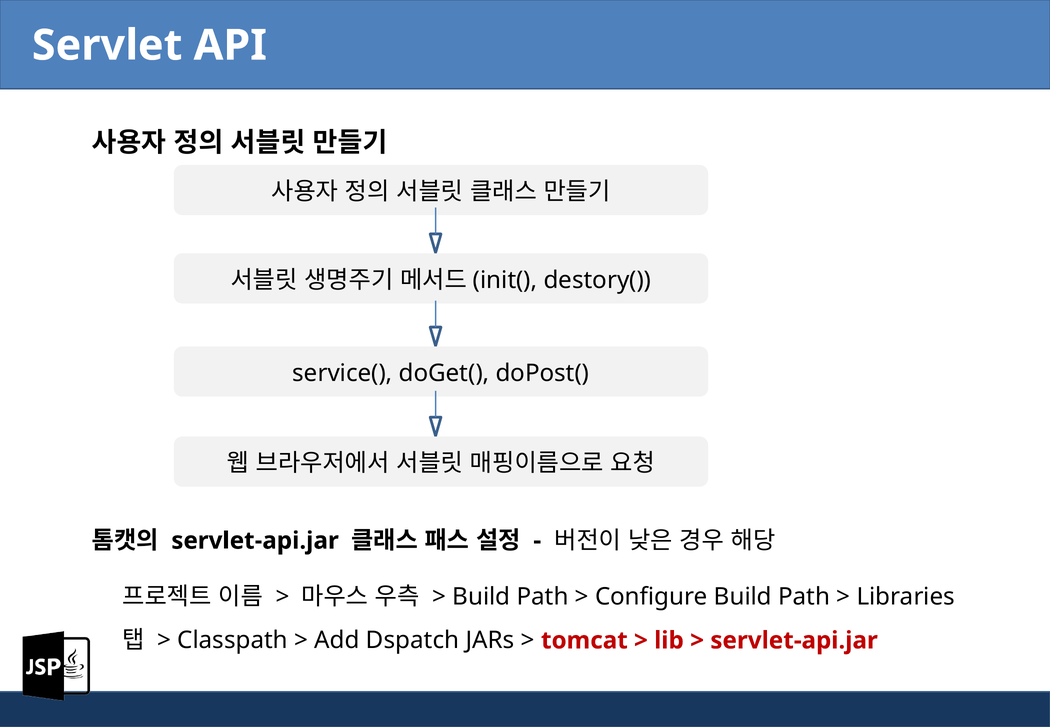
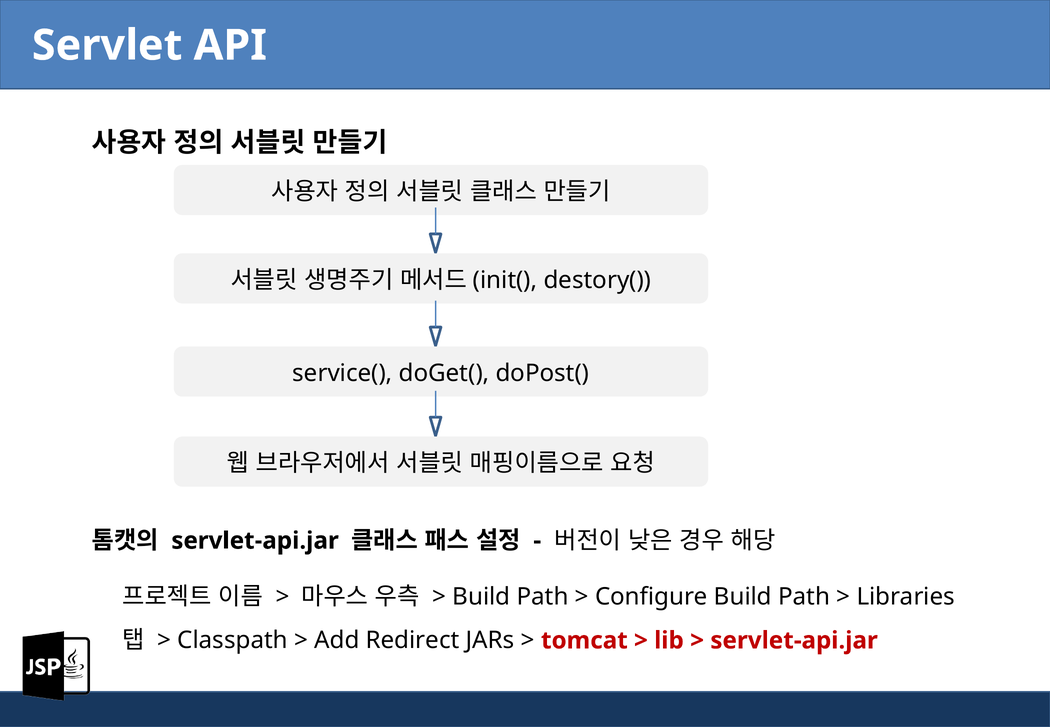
Dspatch: Dspatch -> Redirect (413, 640)
